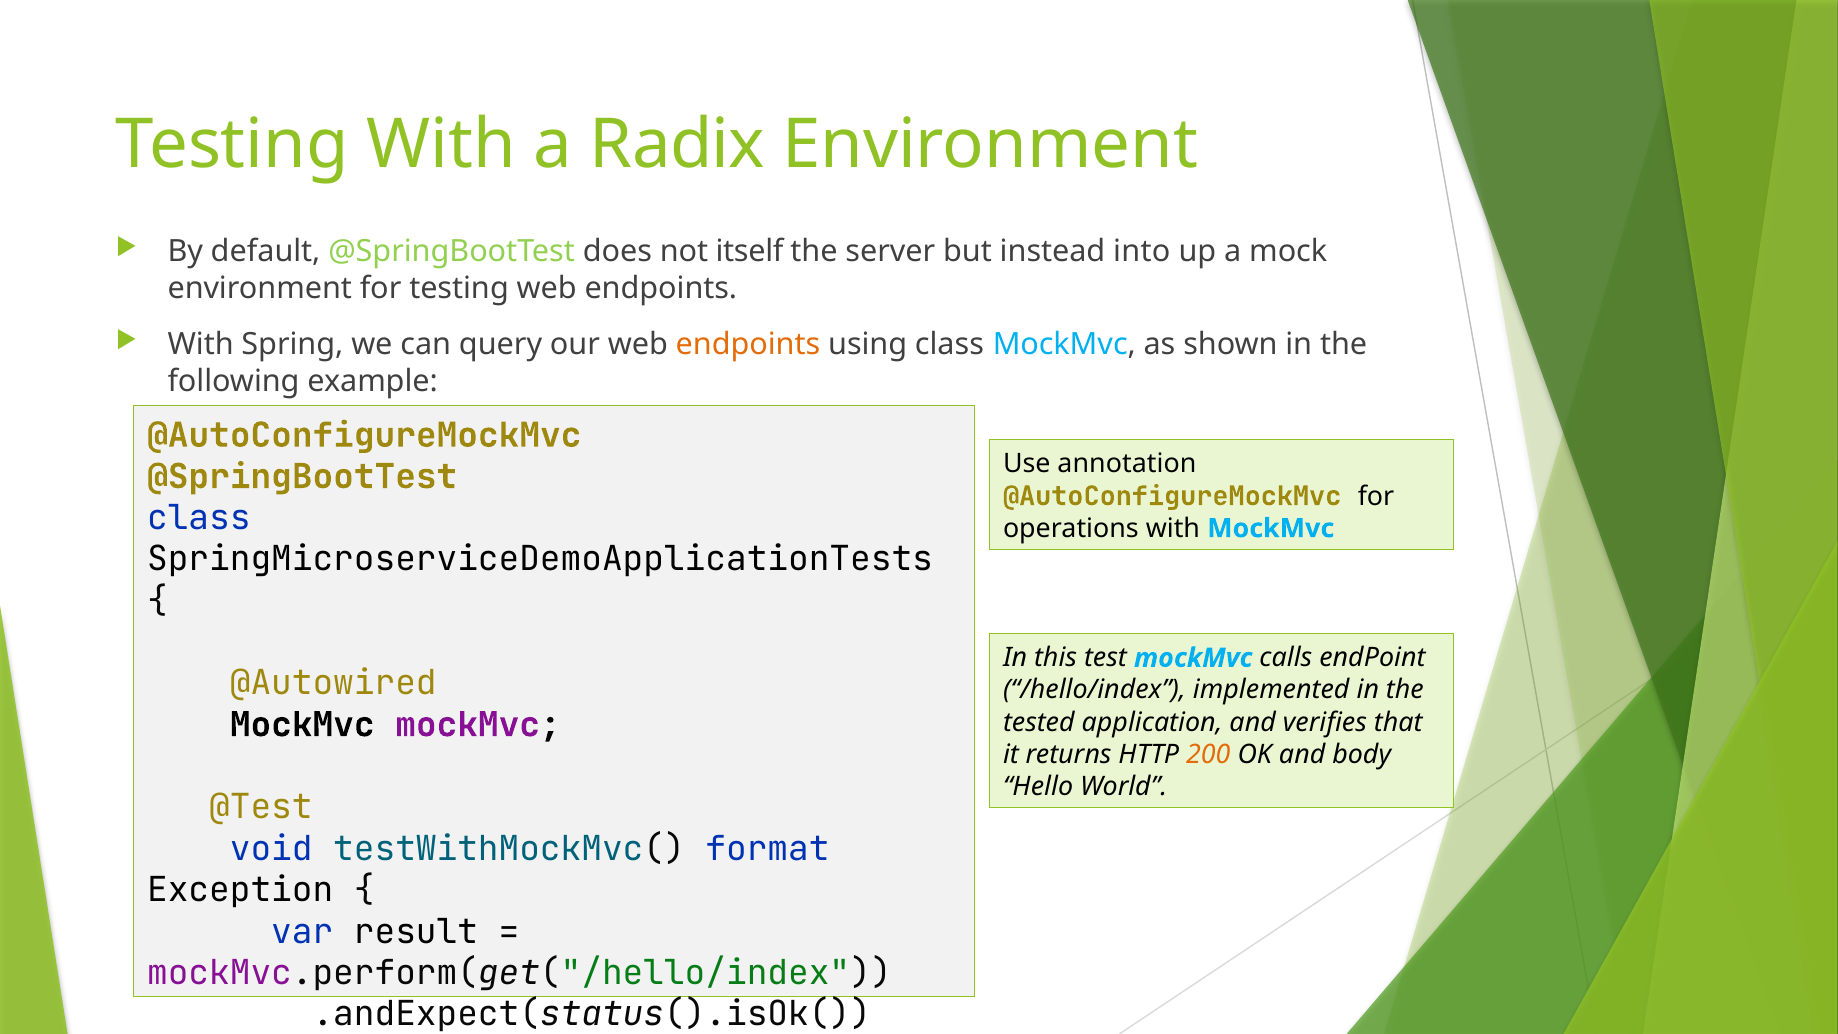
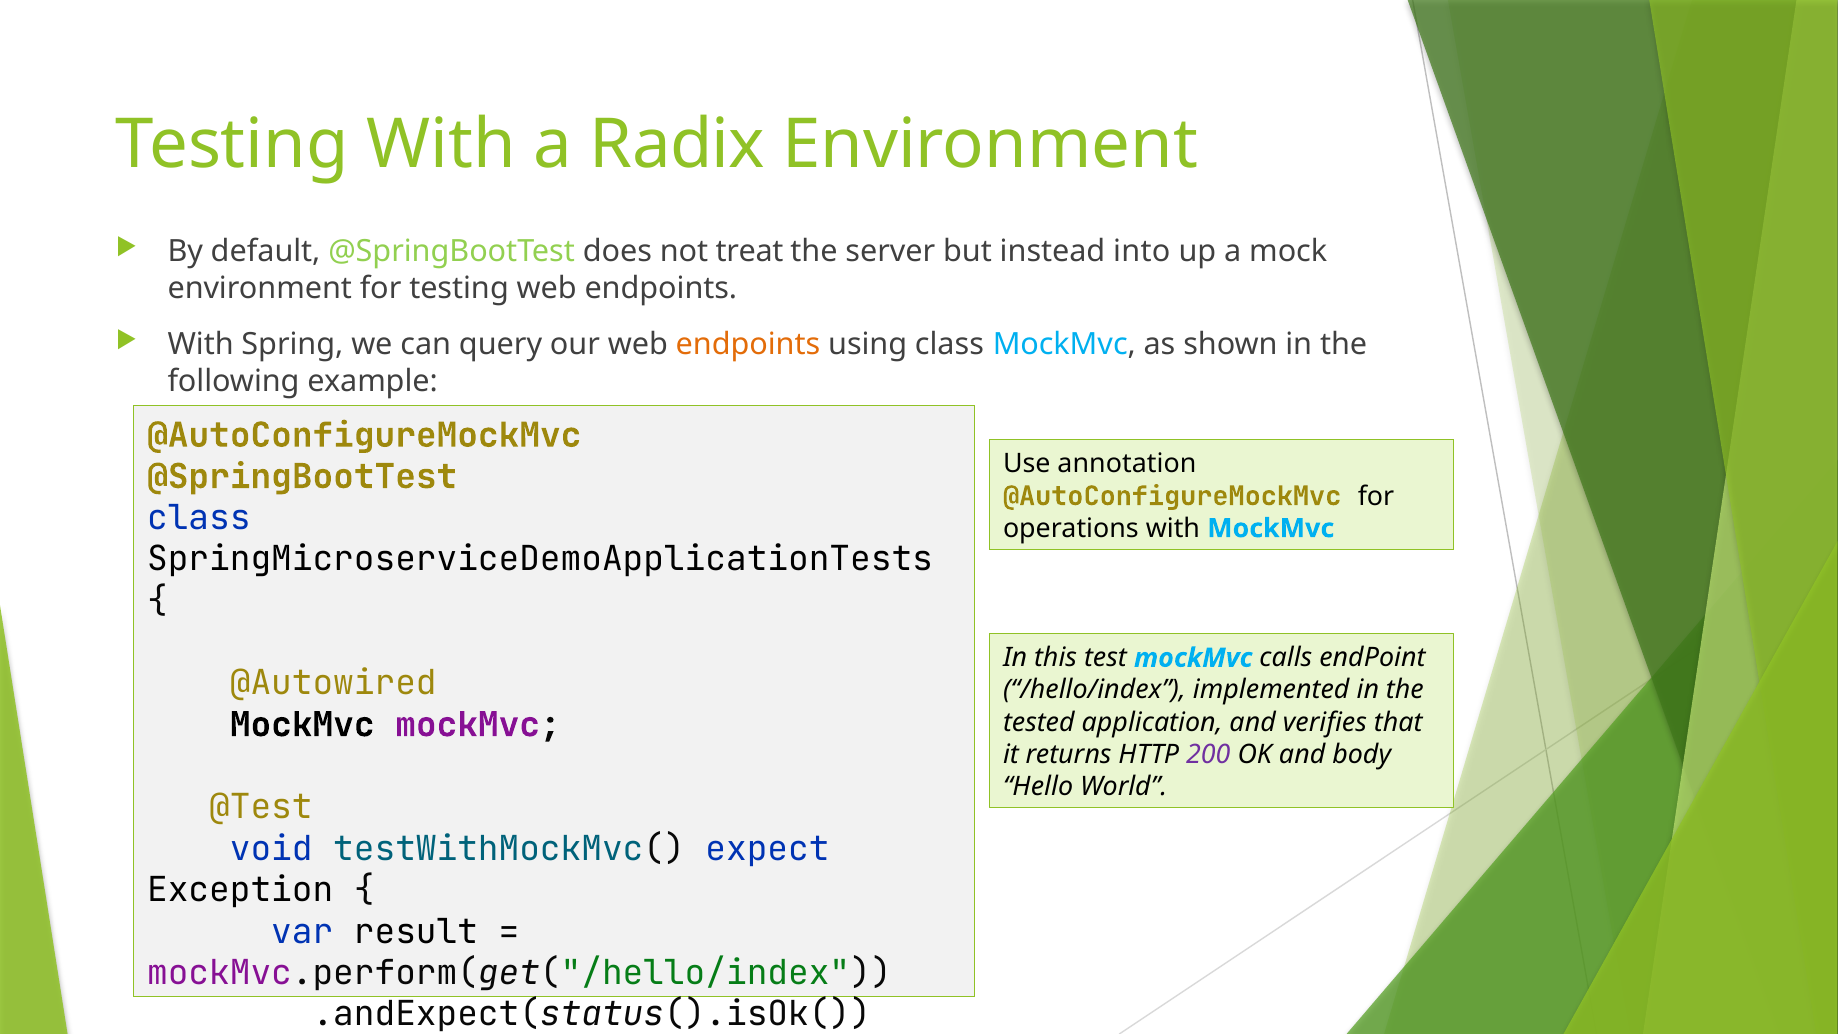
itself: itself -> treat (750, 252)
200 colour: orange -> purple (1208, 754)
format: format -> expect (767, 849)
